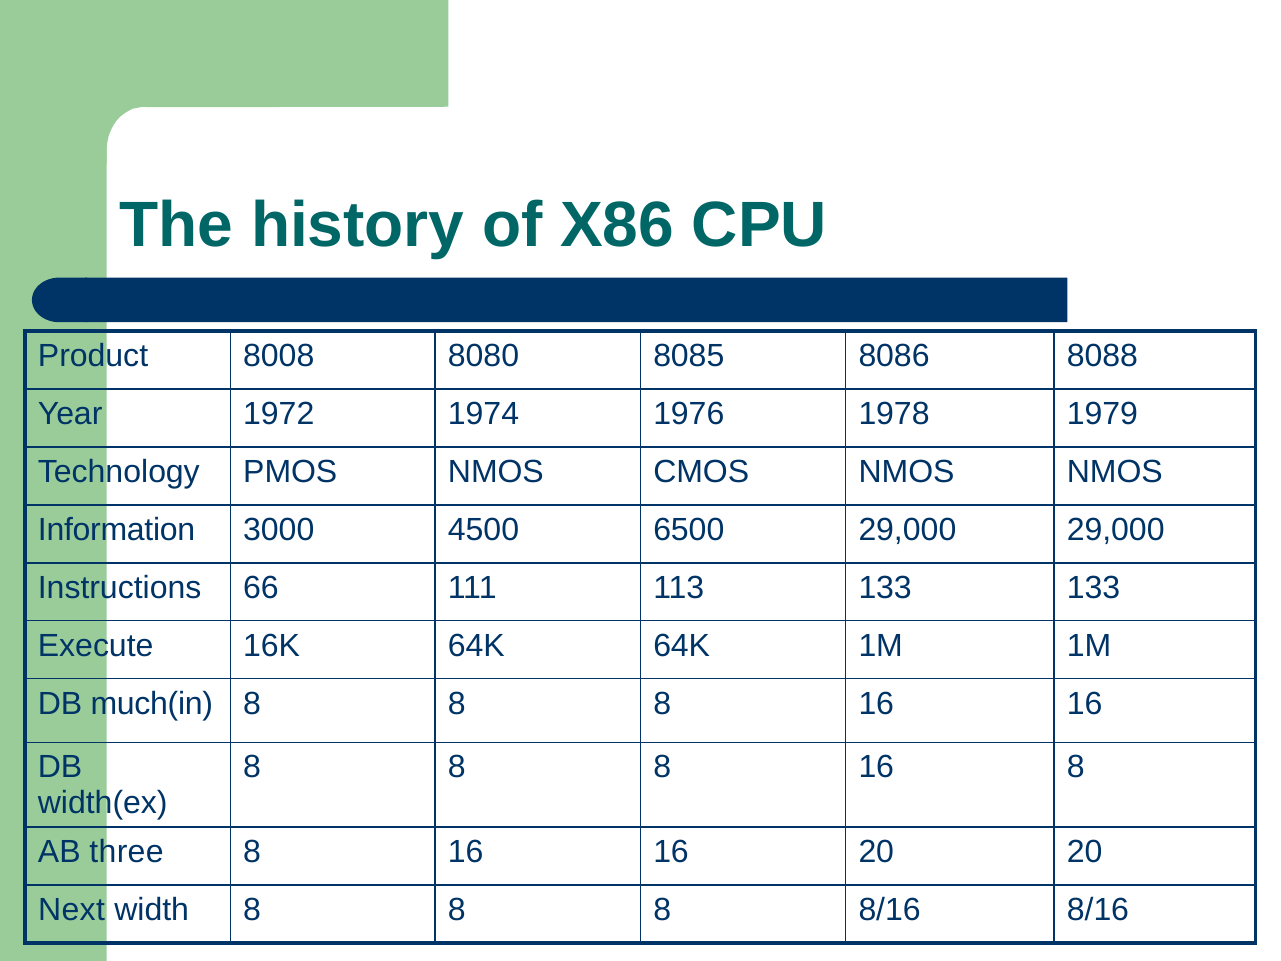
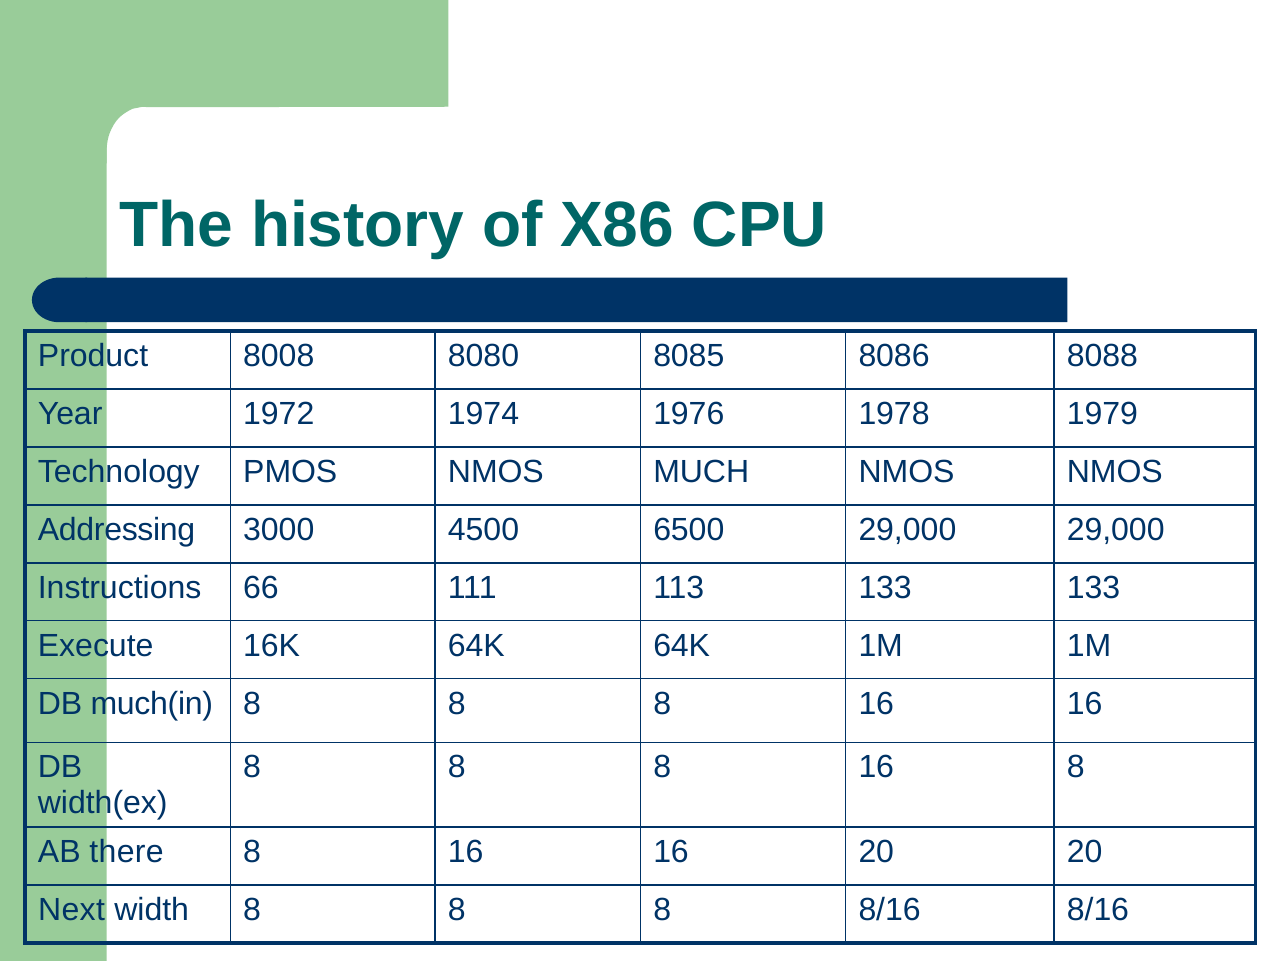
CMOS: CMOS -> MUCH (701, 472)
Information: Information -> Addressing (117, 530)
three: three -> there (127, 852)
